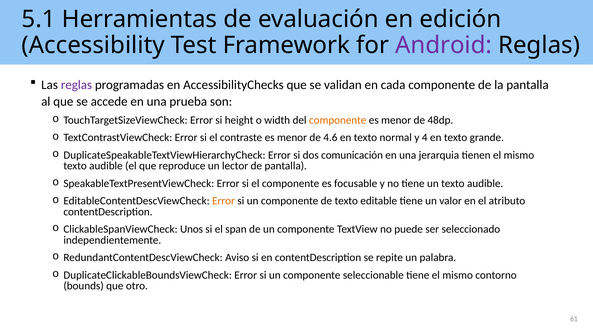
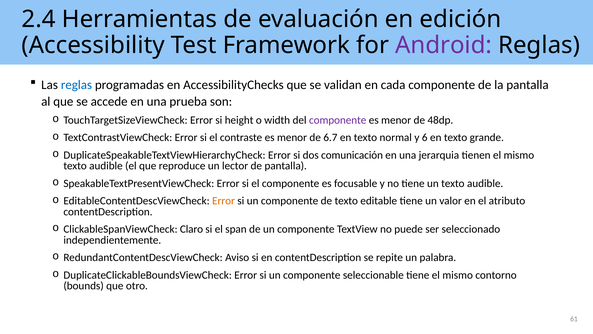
5.1: 5.1 -> 2.4 (39, 19)
reglas colour: purple -> blue (76, 85)
componente colour: orange -> purple (338, 120)
4.6: 4.6 -> 6.7 (330, 137)
4: 4 -> 6 (425, 137)
Unos: Unos -> Claro (192, 229)
